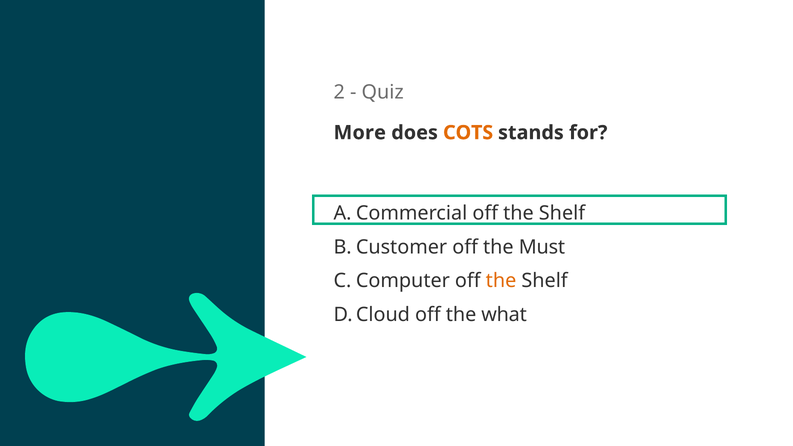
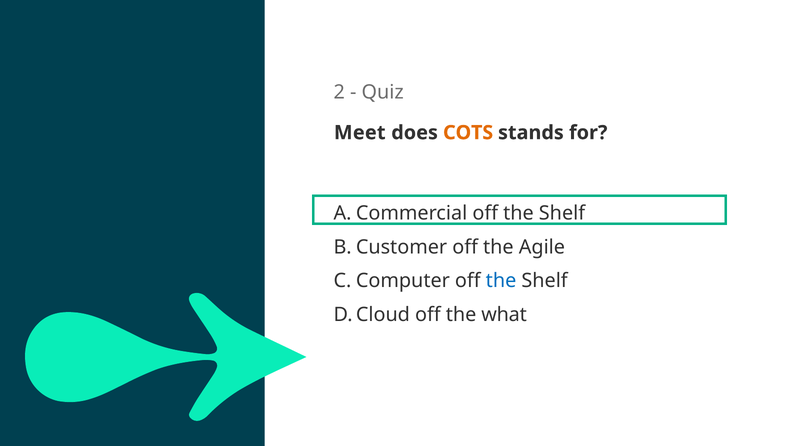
More: More -> Meet (360, 133)
Must: Must -> Agile (542, 247)
the colour: orange -> blue (501, 281)
